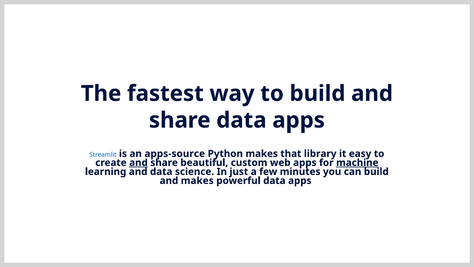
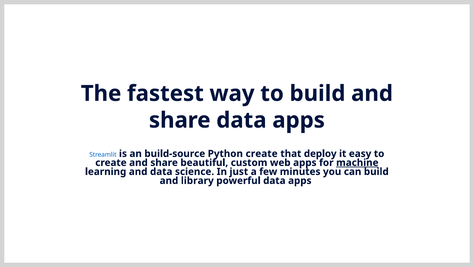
apps-source: apps-source -> build-source (175, 153)
Python makes: makes -> create (262, 153)
library: library -> deploy (320, 153)
and underline: present -> none (138, 162)
and makes: makes -> library (197, 180)
